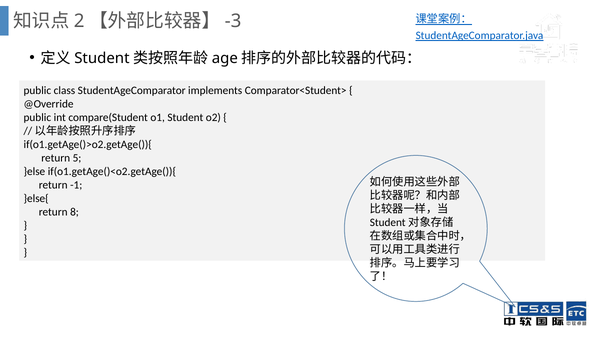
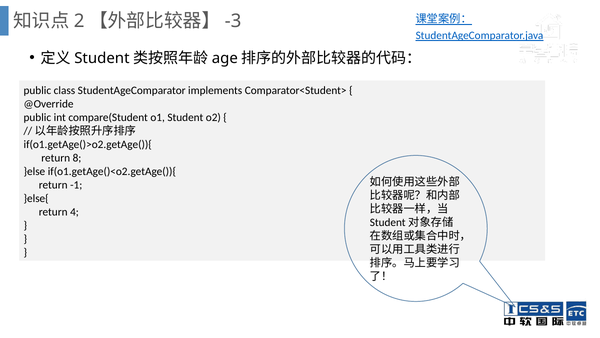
5: 5 -> 8 (77, 158)
8: 8 -> 4 (74, 212)
